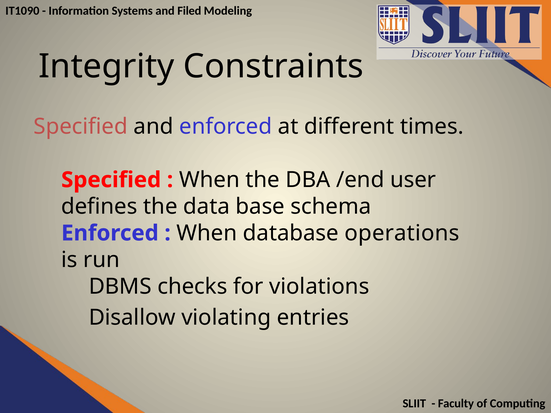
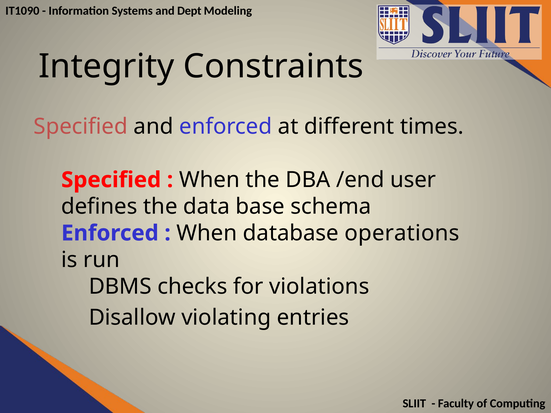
Filed: Filed -> Dept (189, 11)
